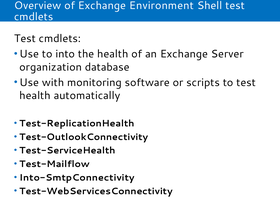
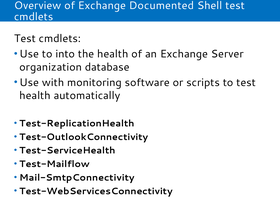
Environment: Environment -> Documented (161, 6)
Into-SmtpConnectivity: Into-SmtpConnectivity -> Mail-SmtpConnectivity (77, 178)
